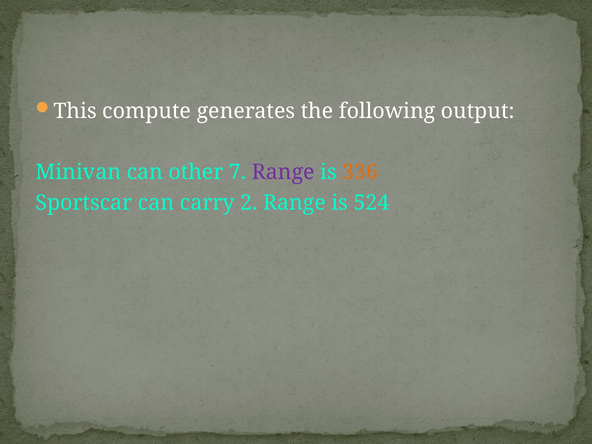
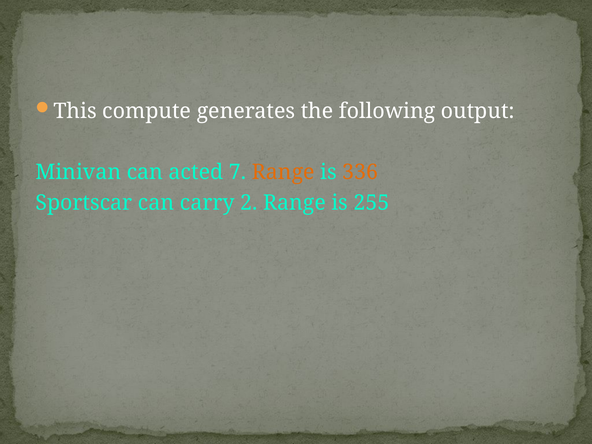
other: other -> acted (196, 172)
Range colour: purple -> orange (283, 172)
524: 524 -> 255 (371, 203)
